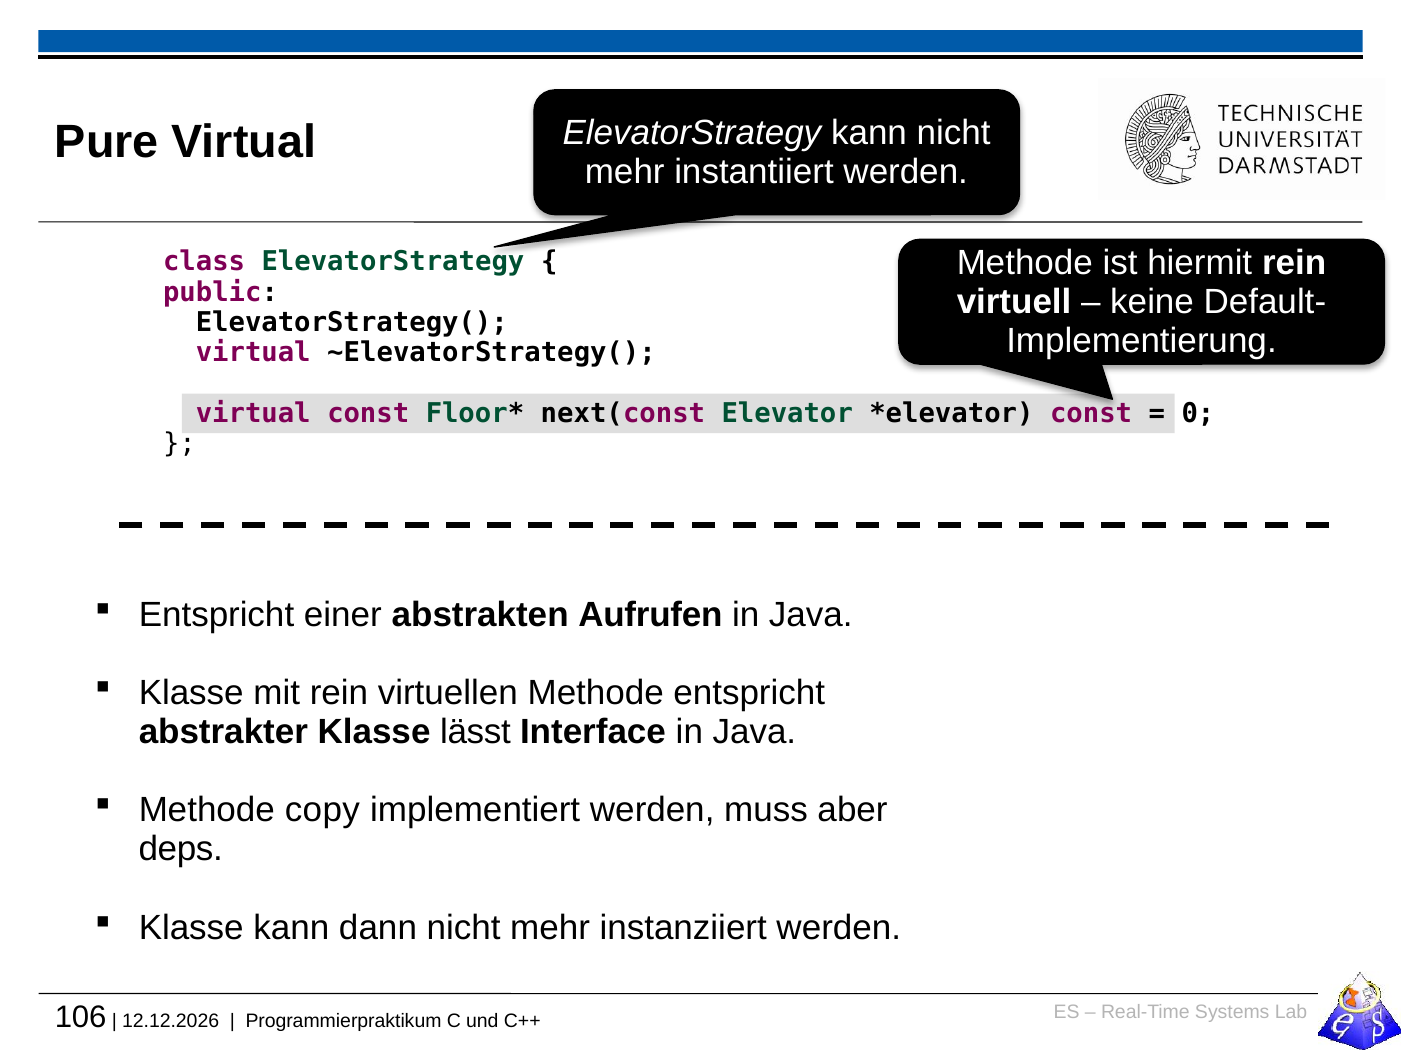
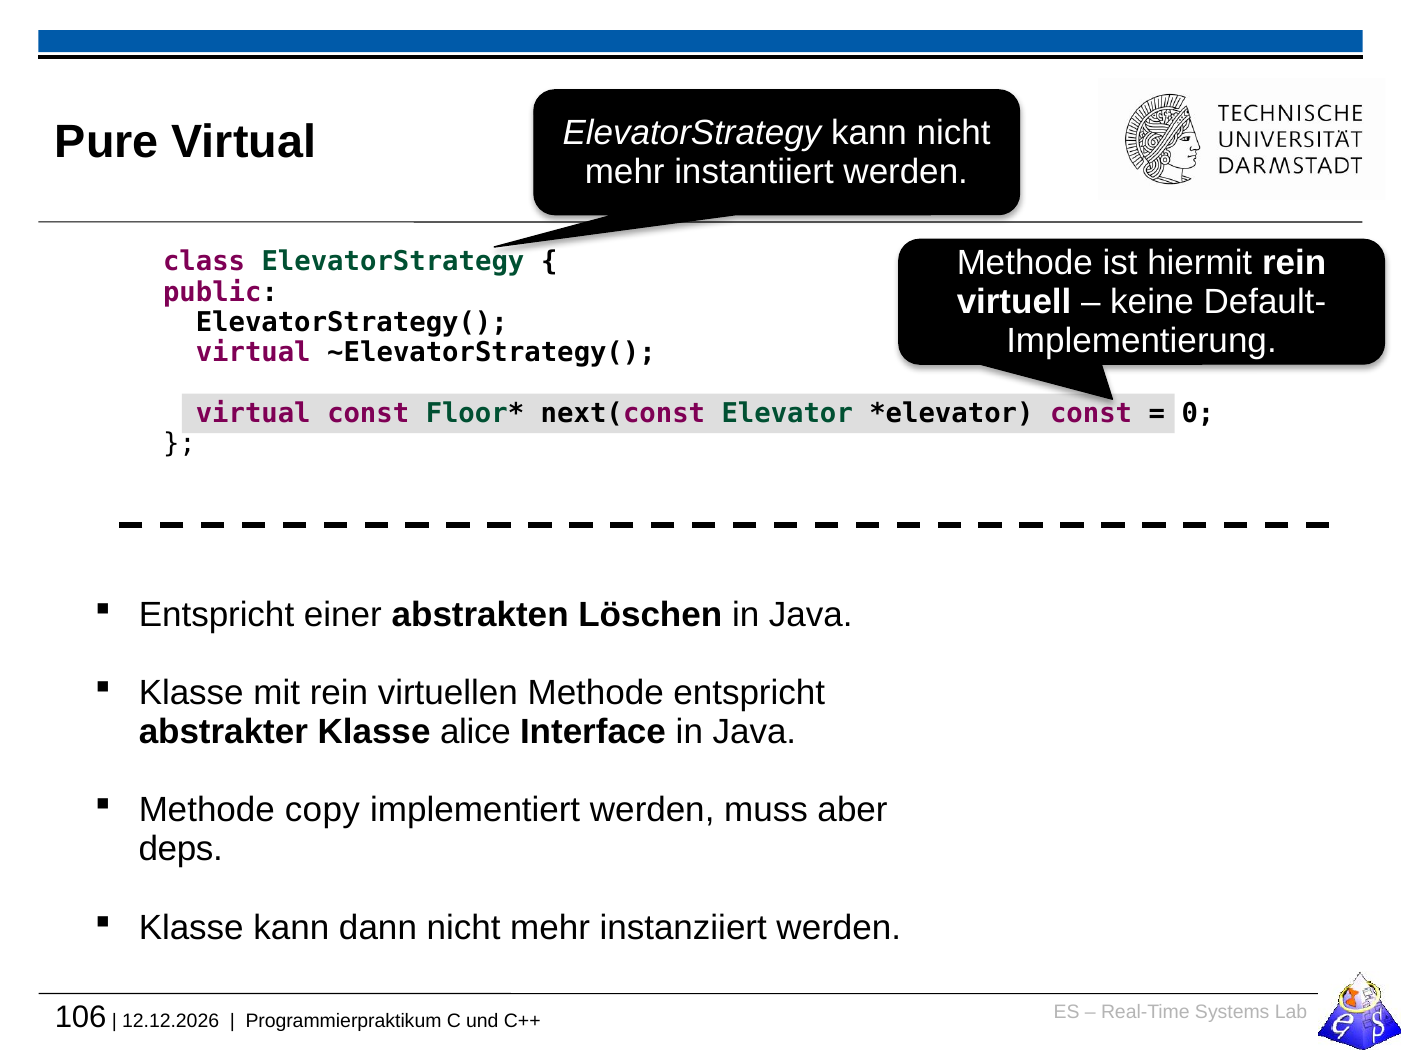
Aufrufen: Aufrufen -> Löschen (650, 615)
lässt: lässt -> alice (475, 733)
